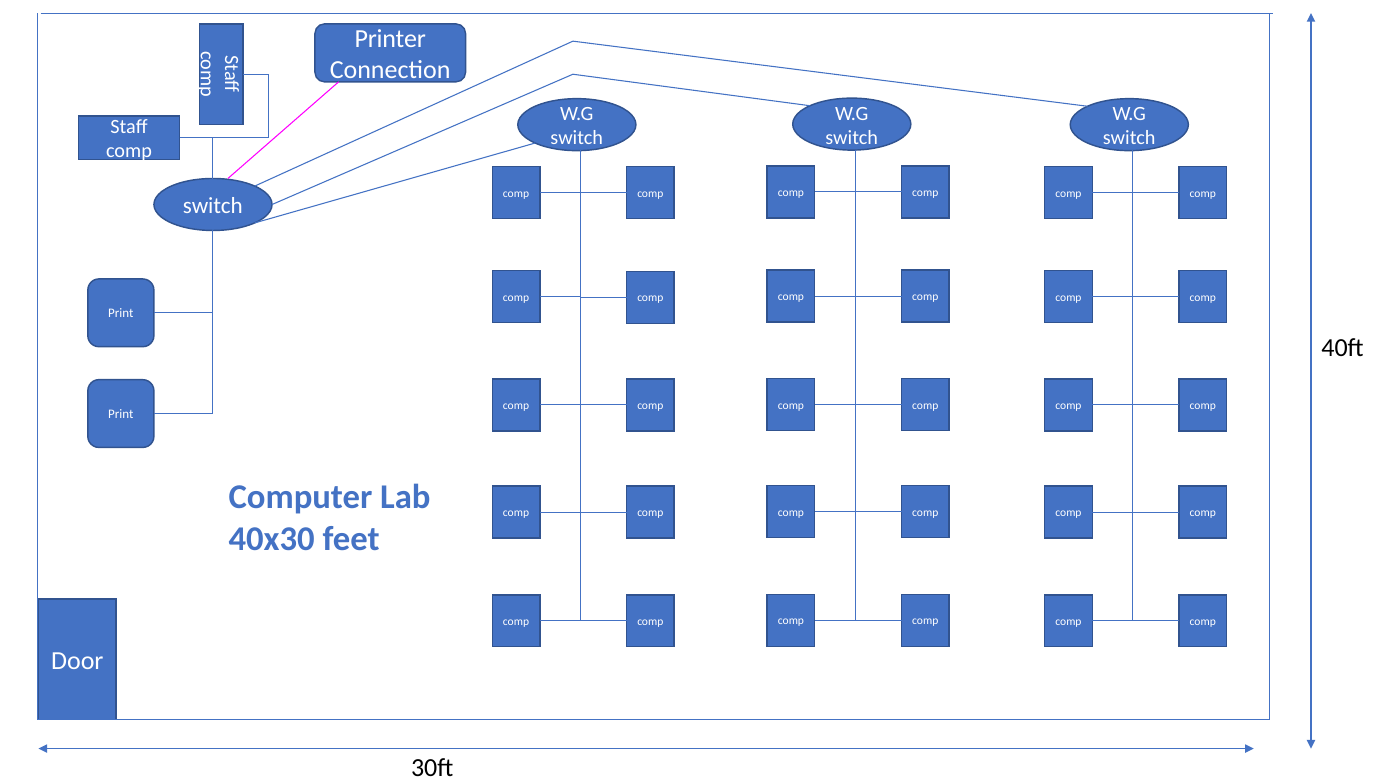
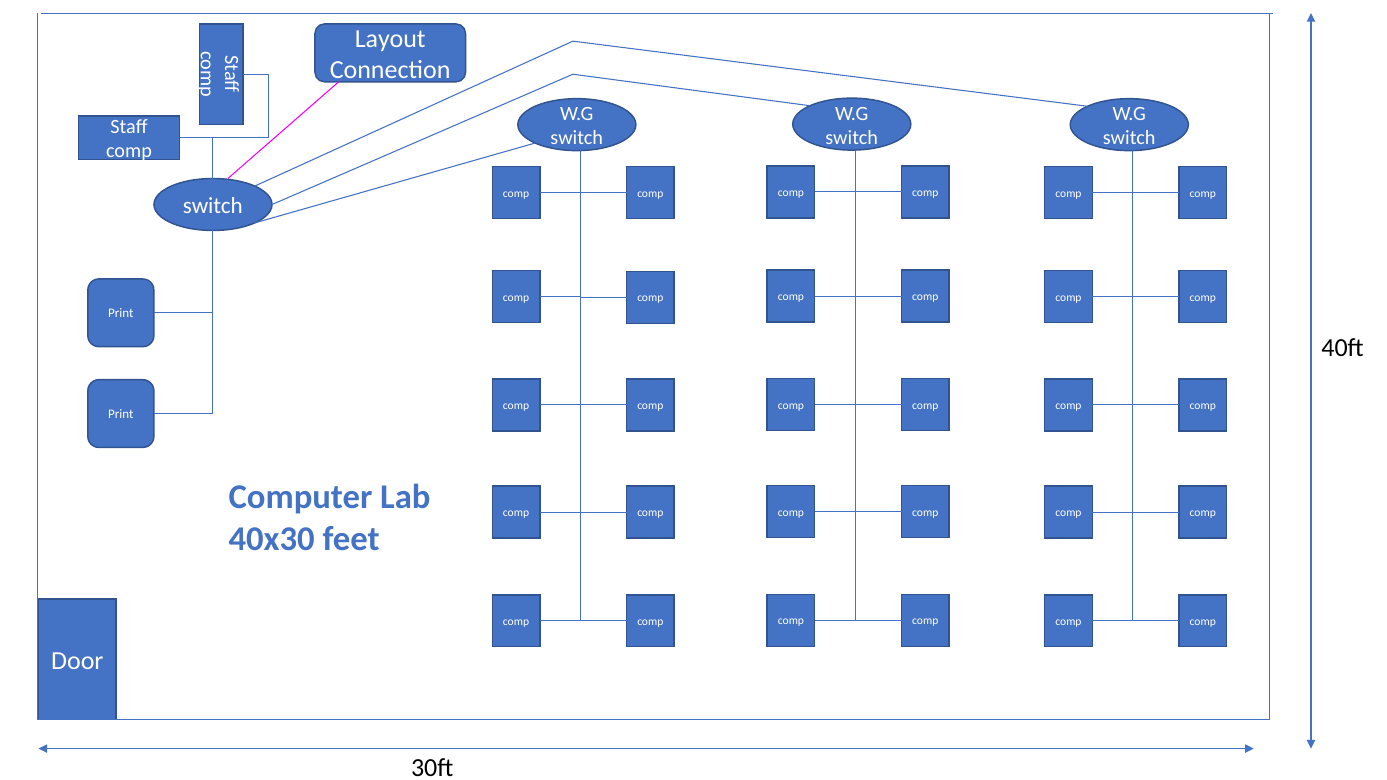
Printer: Printer -> Layout (390, 39)
